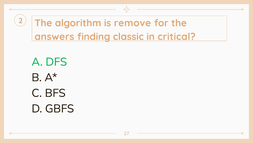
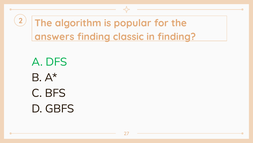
remove: remove -> popular (133, 23)
in critical: critical -> finding (177, 37)
